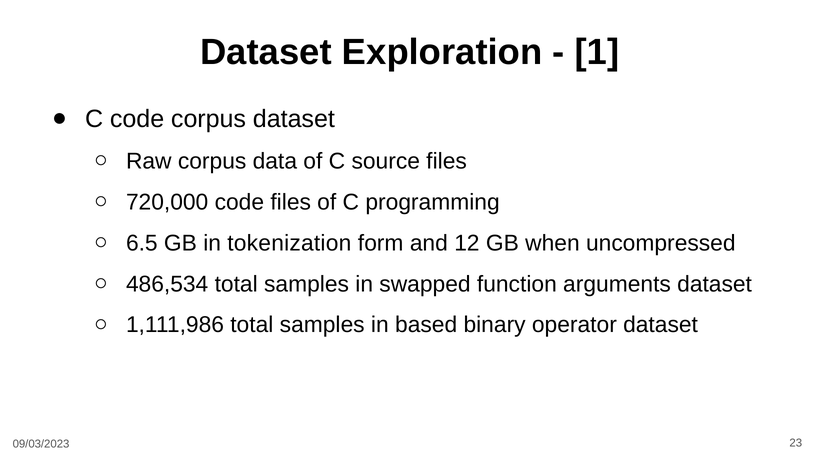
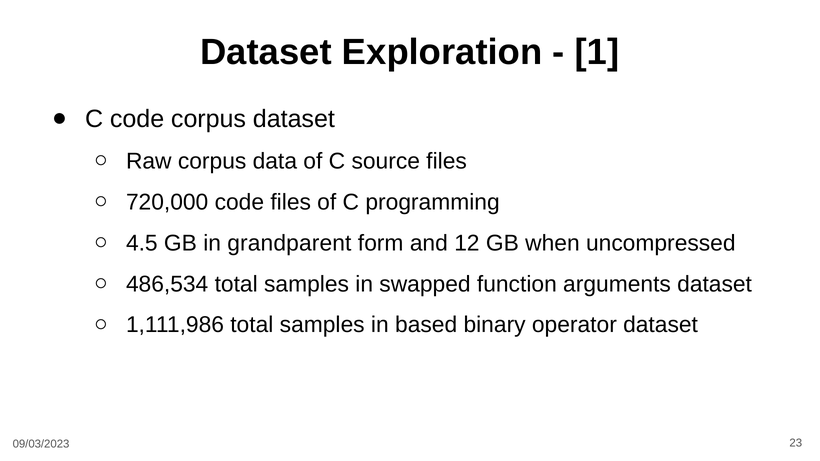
6.5: 6.5 -> 4.5 (142, 243)
tokenization: tokenization -> grandparent (289, 243)
